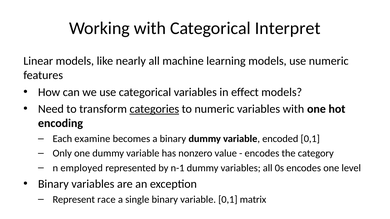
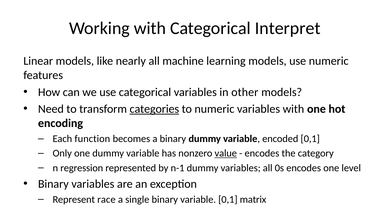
effect: effect -> other (245, 92)
examine: examine -> function (92, 139)
value underline: none -> present (226, 154)
employed: employed -> regression (82, 168)
